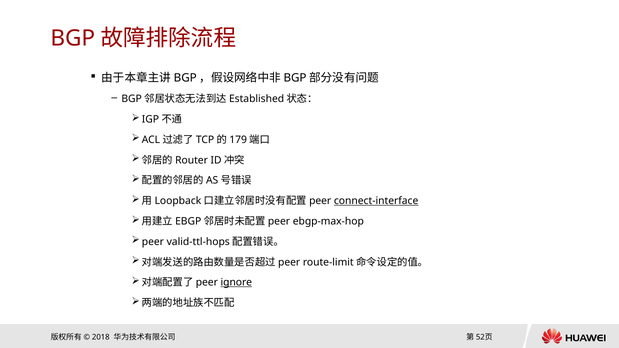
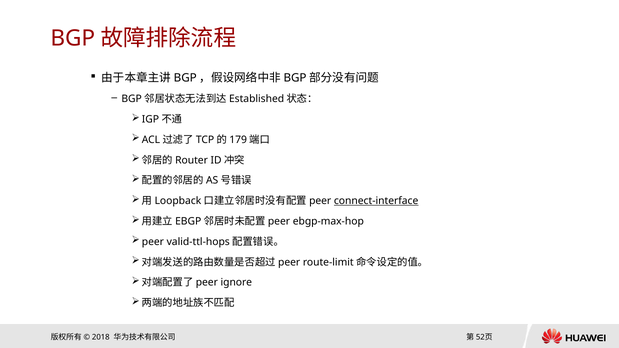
ignore underline: present -> none (236, 283)
